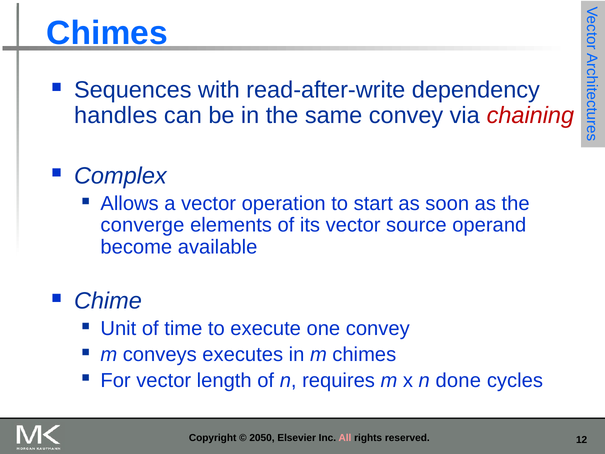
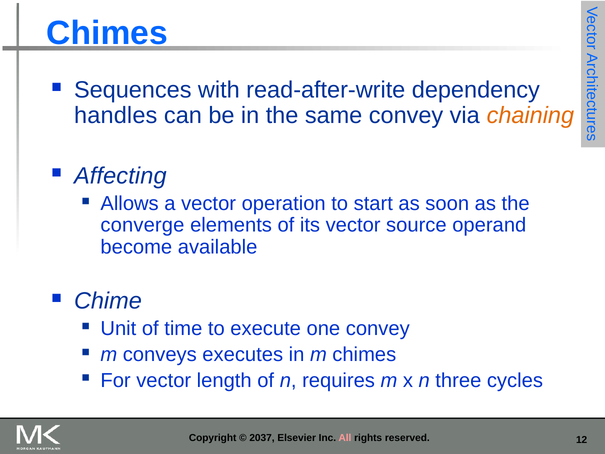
chaining colour: red -> orange (530, 115)
Complex: Complex -> Affecting (120, 176)
done: done -> three (458, 380)
2050: 2050 -> 2037 (262, 438)
